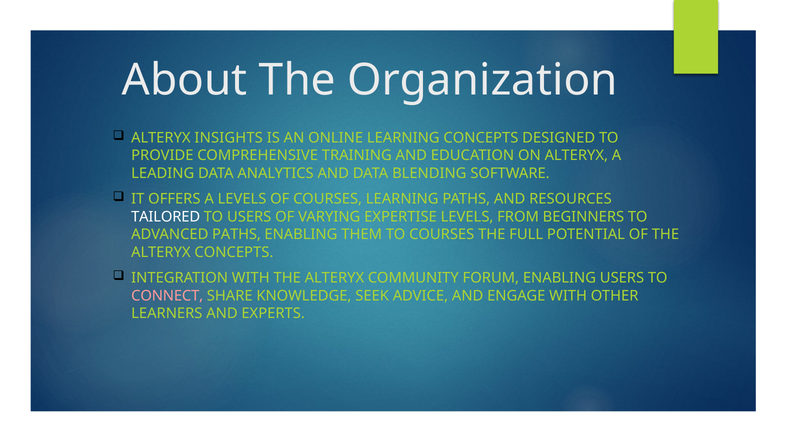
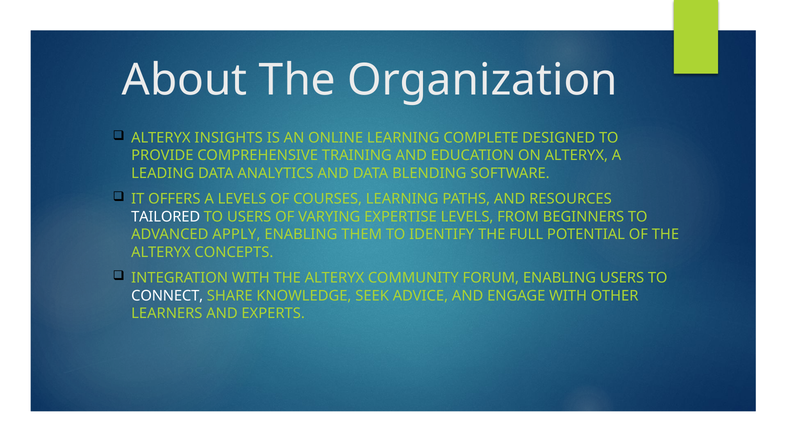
LEARNING CONCEPTS: CONCEPTS -> COMPLETE (481, 138)
ADVANCED PATHS: PATHS -> APPLY (236, 235)
TO COURSES: COURSES -> IDENTIFY (442, 235)
CONNECT colour: pink -> white (167, 296)
